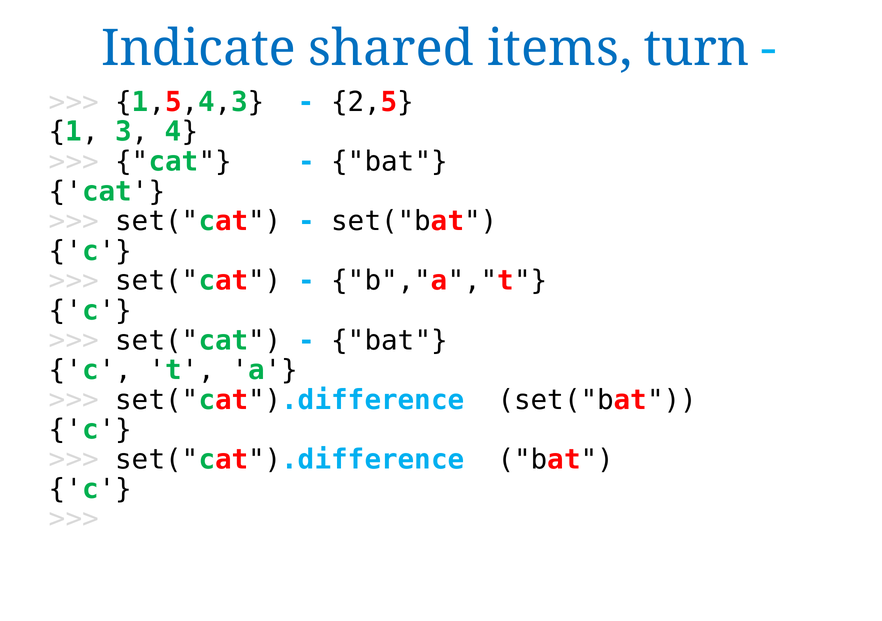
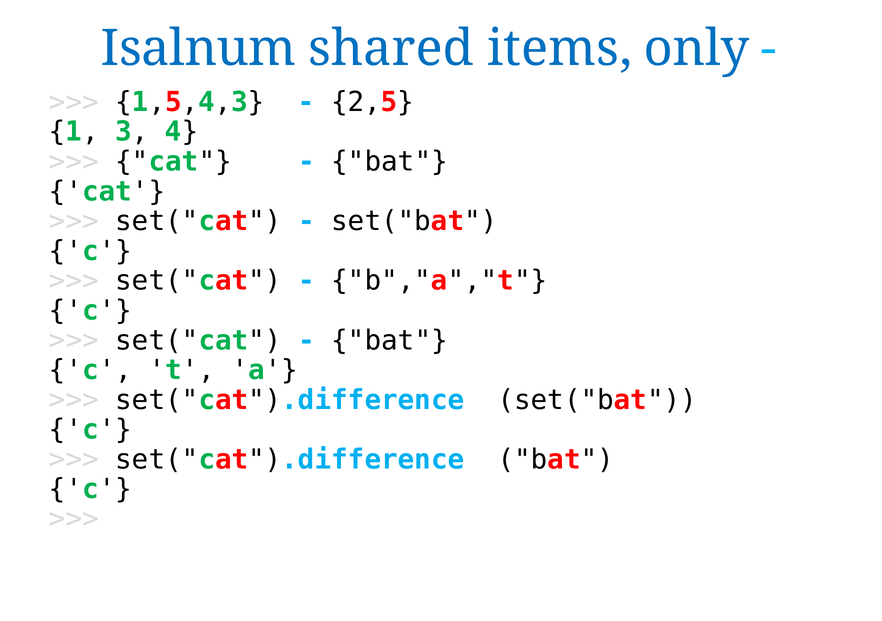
Indicate: Indicate -> Isalnum (199, 49)
turn: turn -> only (697, 49)
